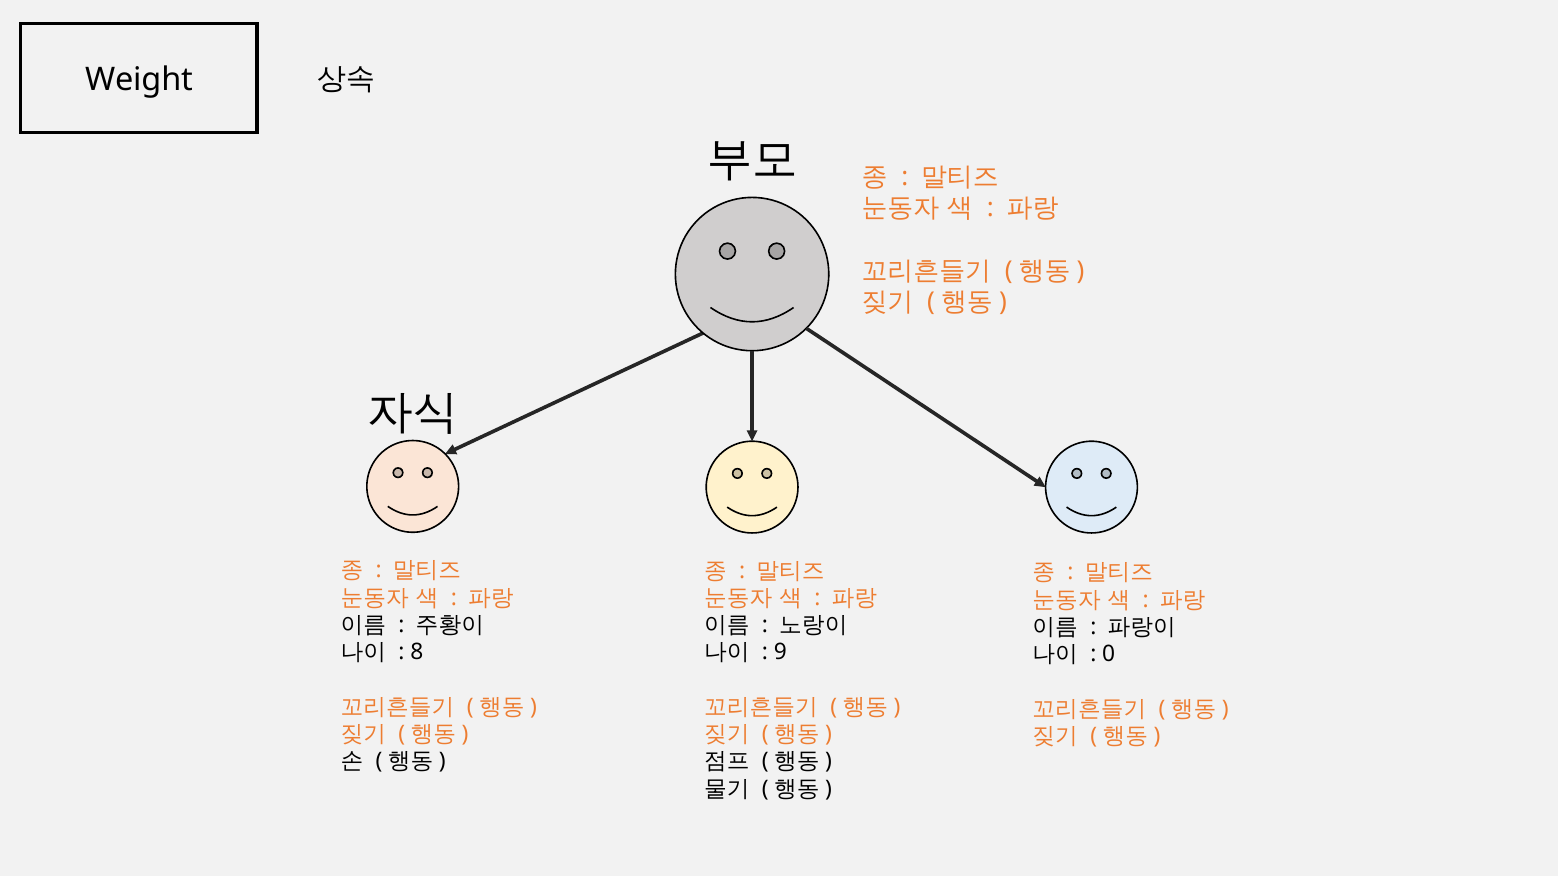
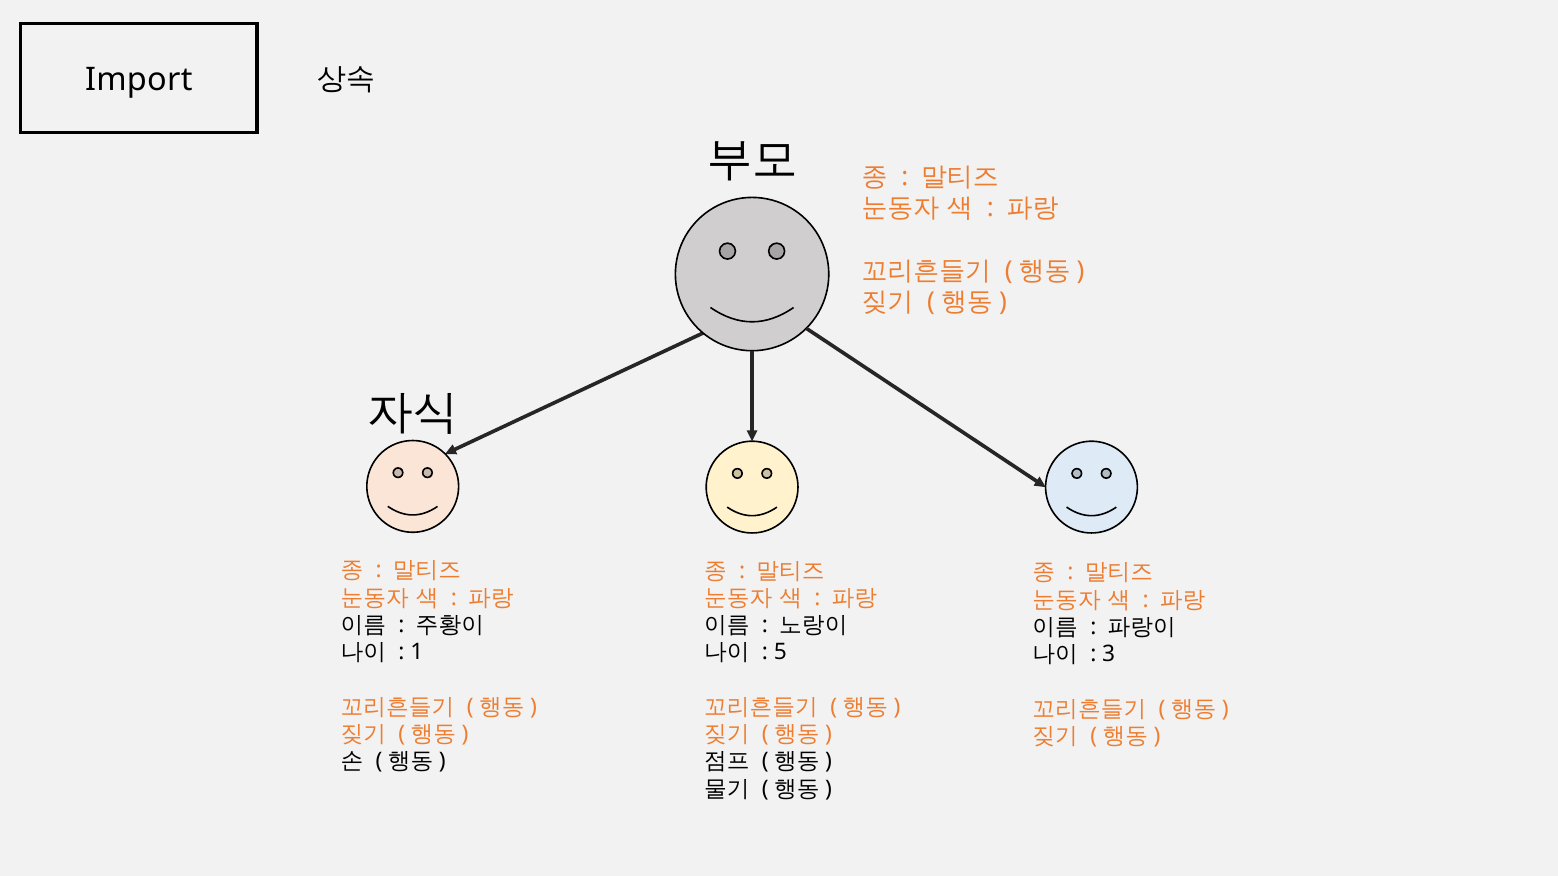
Weight: Weight -> Import (139, 80)
8: 8 -> 1 (417, 652)
9: 9 -> 5 (780, 653)
0: 0 -> 3 (1109, 655)
